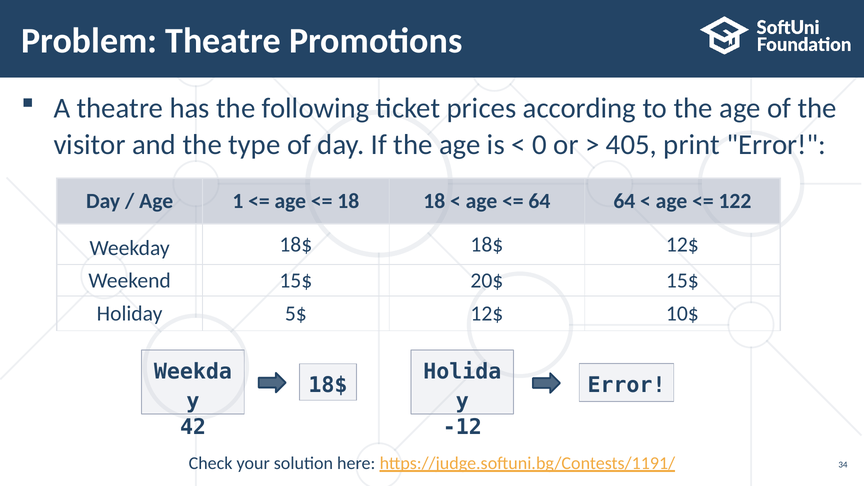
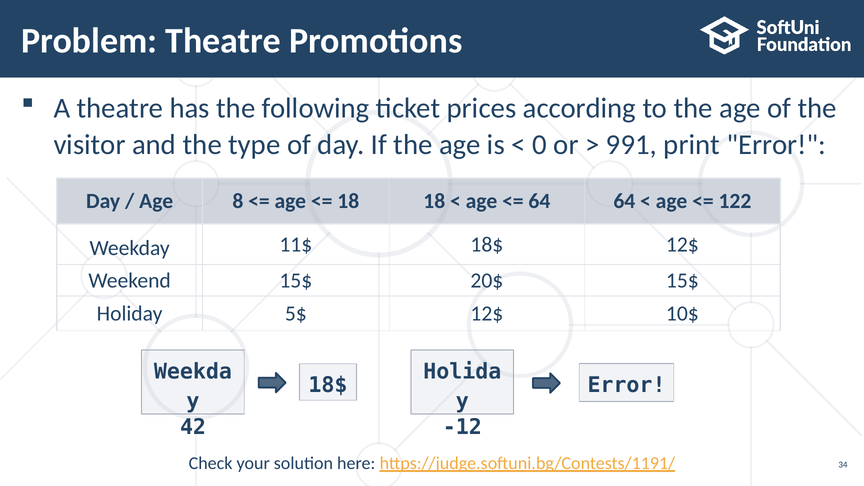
405: 405 -> 991 (631, 145)
1: 1 -> 8 (238, 201)
Weekday 18$: 18$ -> 11$ (296, 244)
